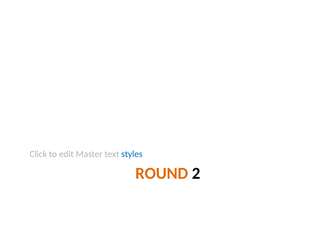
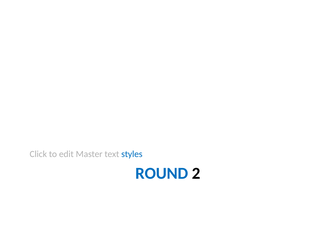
ROUND colour: orange -> blue (162, 173)
